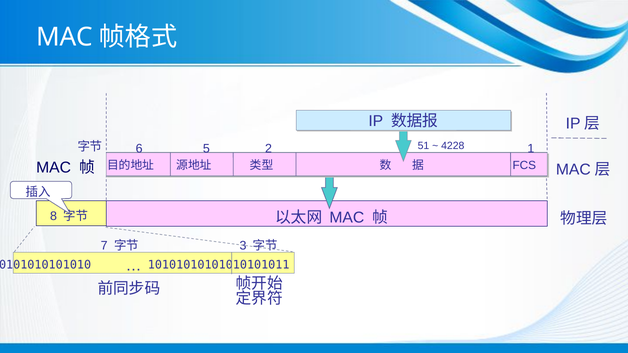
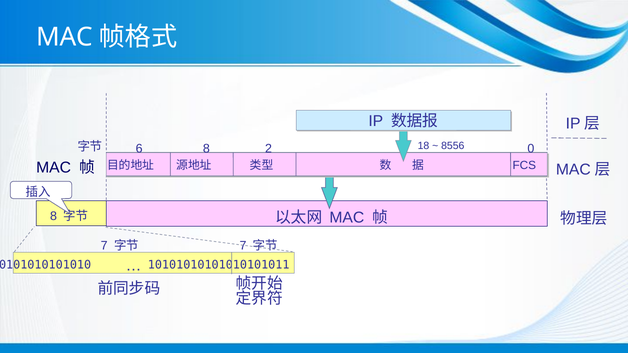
51: 51 -> 18 (424, 146)
4228: 4228 -> 8556 (453, 146)
6 5: 5 -> 8 (206, 149)
1: 1 -> 0 (531, 149)
3: 3 -> 7 (243, 246)
